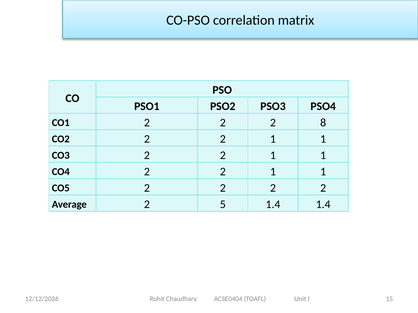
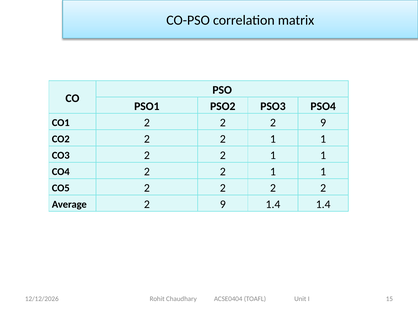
2 2 8: 8 -> 9 (323, 123)
Average 2 5: 5 -> 9 (223, 205)
